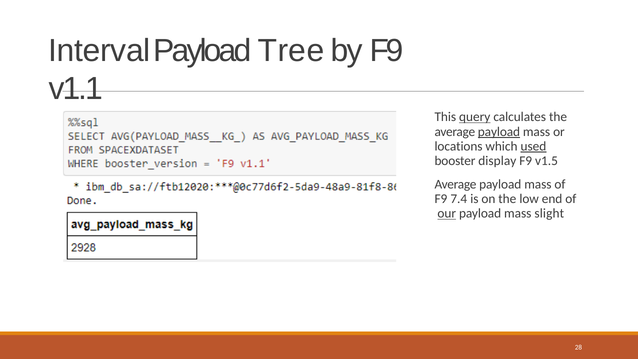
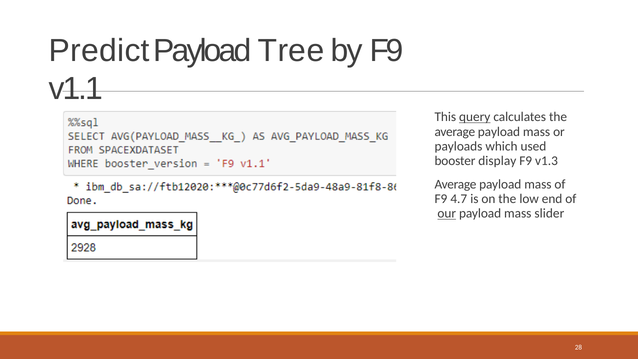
Interval: Interval -> Predict (99, 50)
payload underline: present -> none (499, 132)
locations: locations -> payloads (458, 146)
used underline: present -> none (533, 146)
v1.5: v1.5 -> v1.3 (547, 161)
7.4: 7.4 -> 4.7 (459, 199)
slight: slight -> slider (549, 214)
